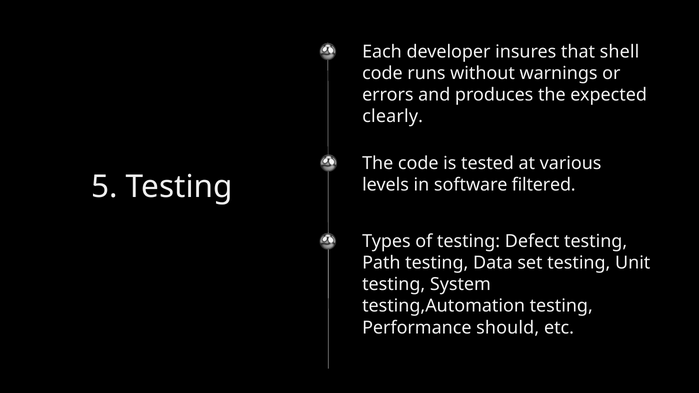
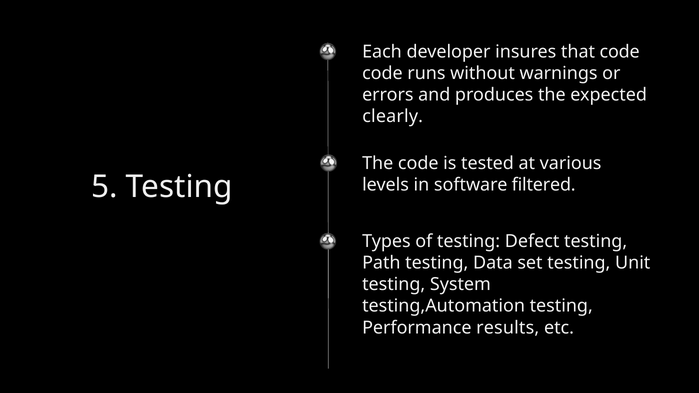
that shell: shell -> code (620, 52)
should: should -> results (508, 328)
